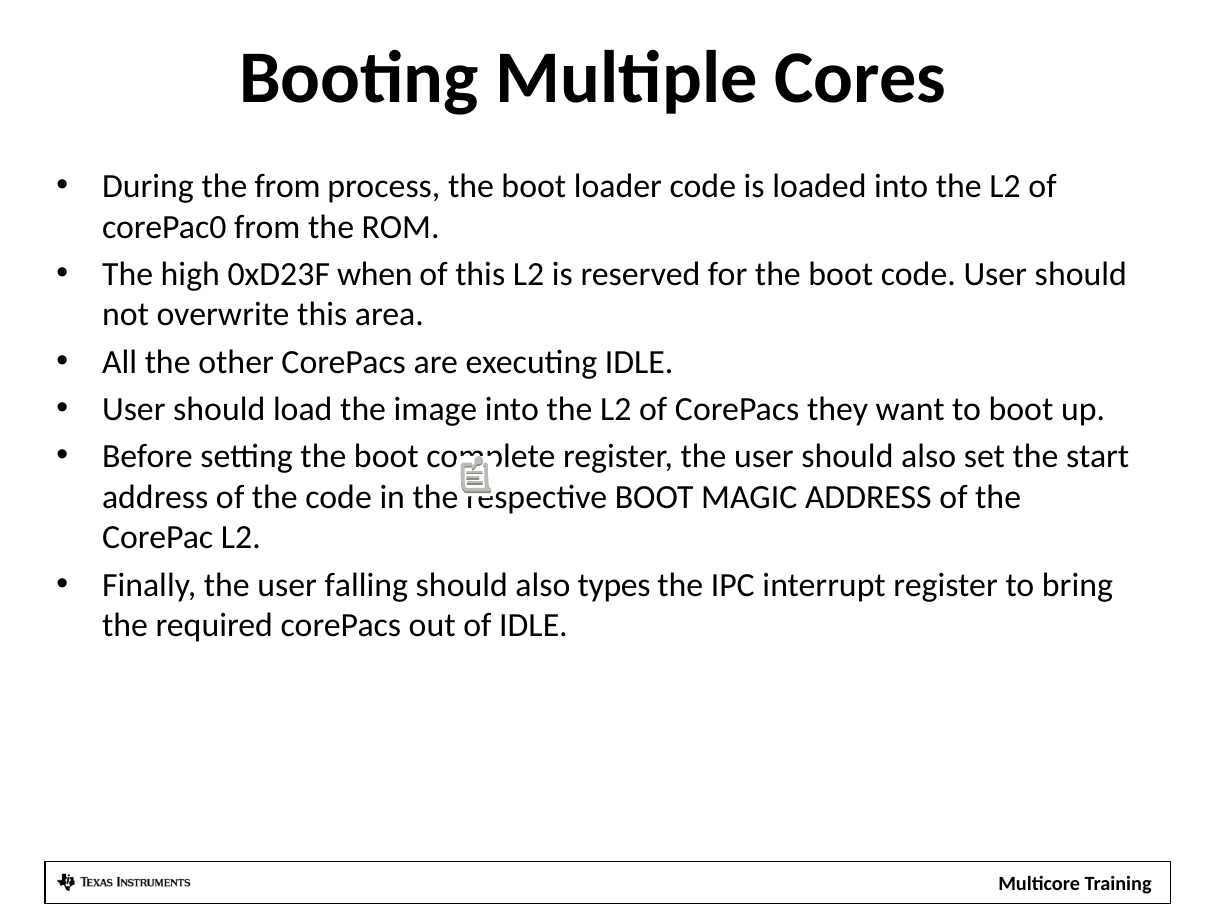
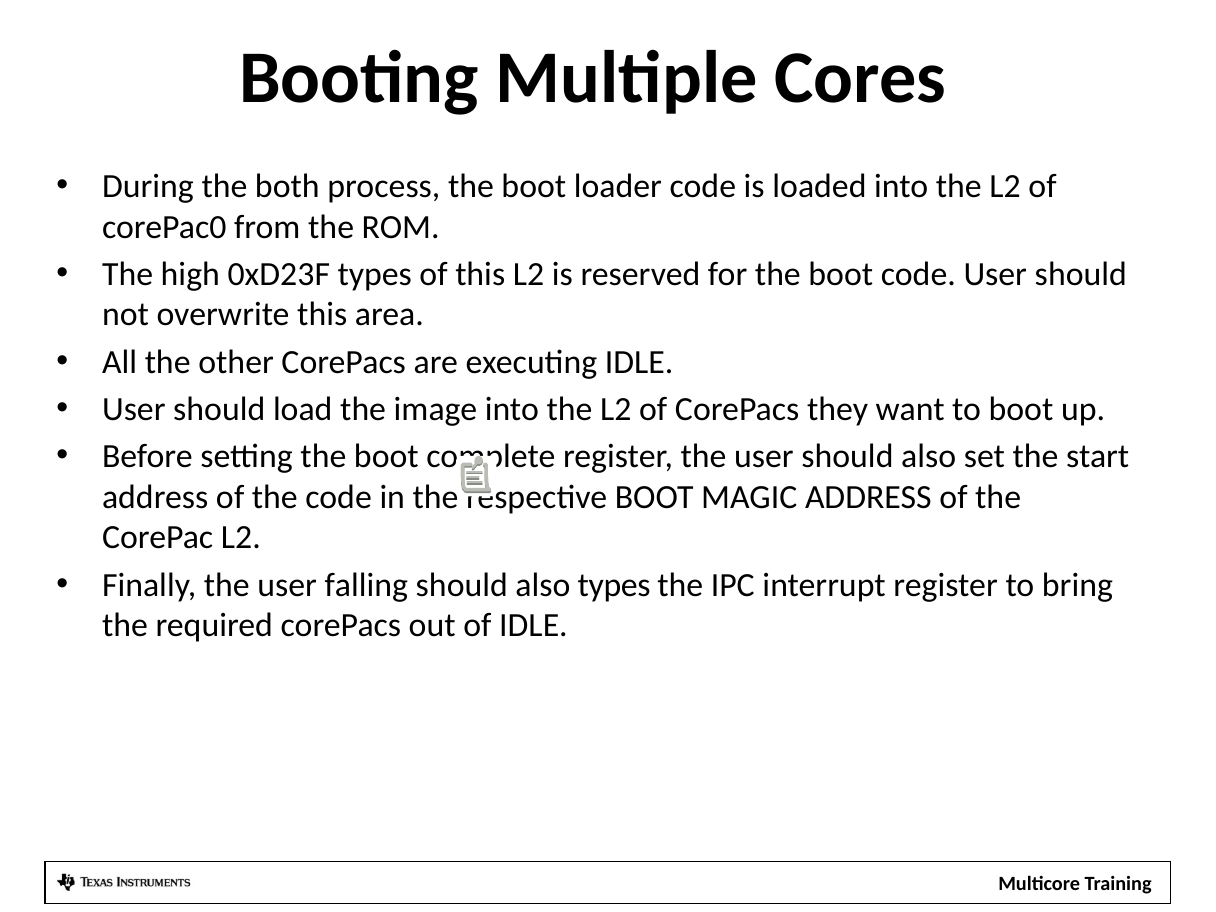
the from: from -> both (287, 186)
0xD23F when: when -> types (375, 274)
